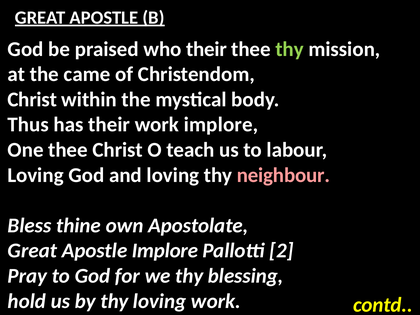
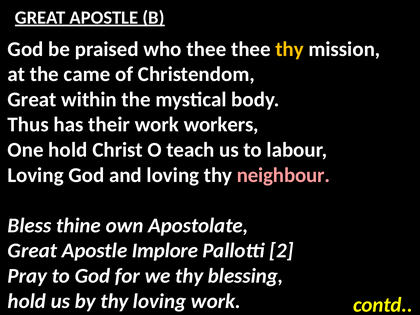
who their: their -> thee (206, 49)
thy colour: light green -> yellow (290, 49)
Christ: Christ -> Great (32, 100)
work implore: implore -> workers (221, 125)
One thee: thee -> hold (68, 150)
